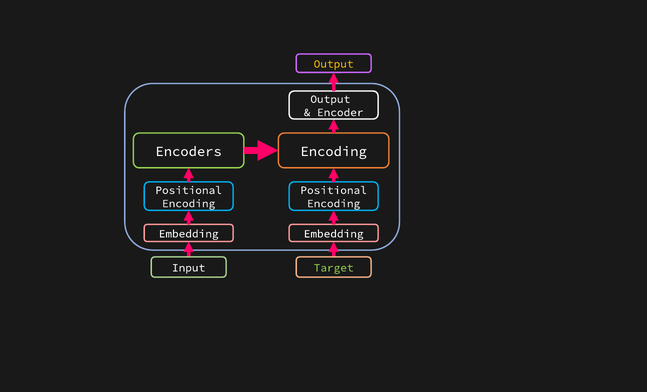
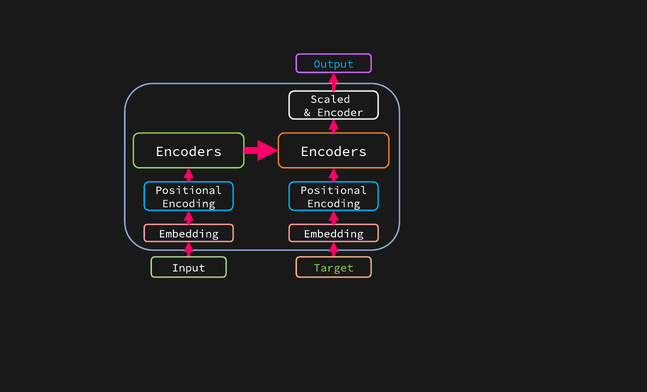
Output colour: yellow -> light blue (334, 64)
Output: Output -> Scaled (330, 99)
Encoders Encoding: Encoding -> Encoders (334, 151)
